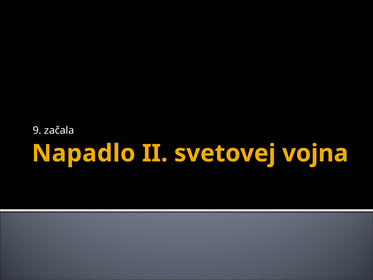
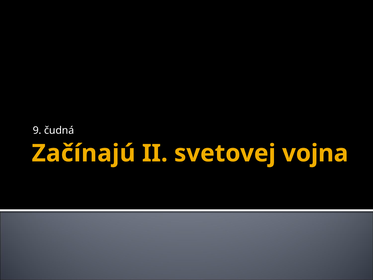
začala: začala -> čudná (59, 130)
Napadlo: Napadlo -> Začínajú (84, 153)
